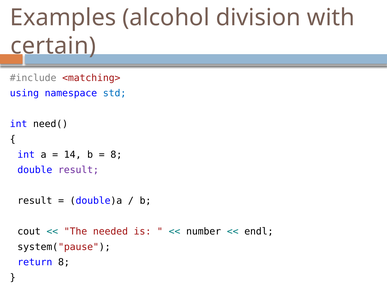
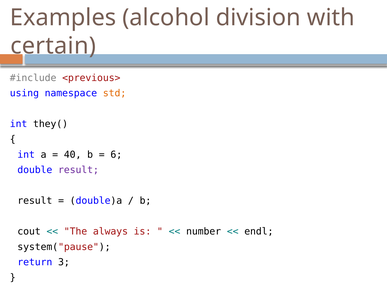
<matching>: <matching> -> <previous> (91, 78)
std colour: blue -> orange (115, 93)
need(: need( -> they( (51, 124)
14: 14 -> 40 (73, 155)
8: 8 -> 6 (116, 155)
needed: needed -> always (110, 232)
return 8: 8 -> 3 (64, 262)
